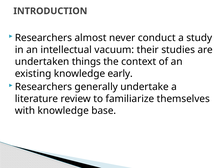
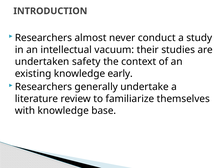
things: things -> safety (86, 62)
